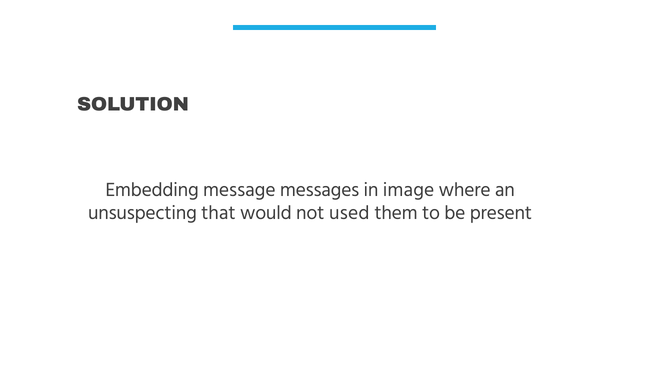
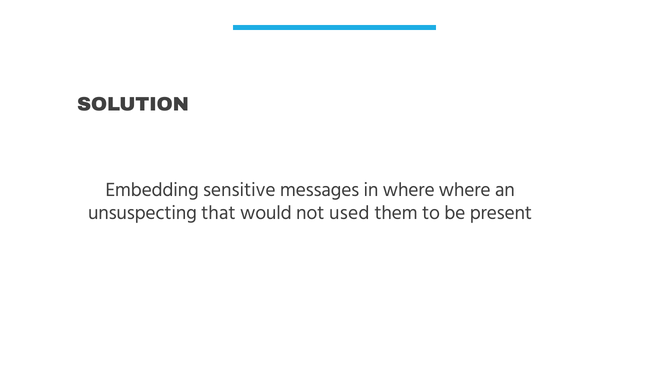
message: message -> sensitive (239, 190)
in image: image -> where (409, 190)
